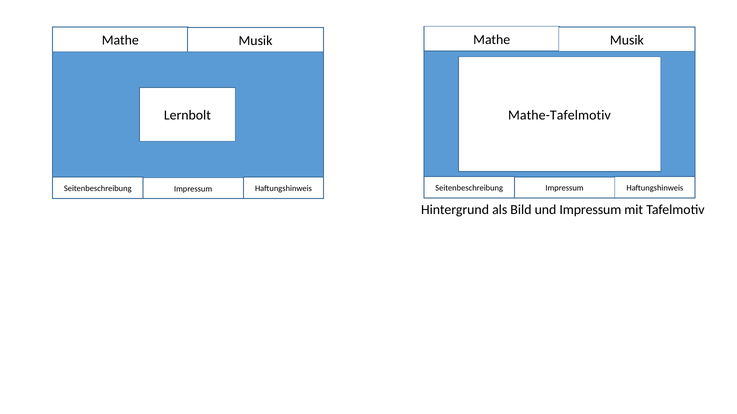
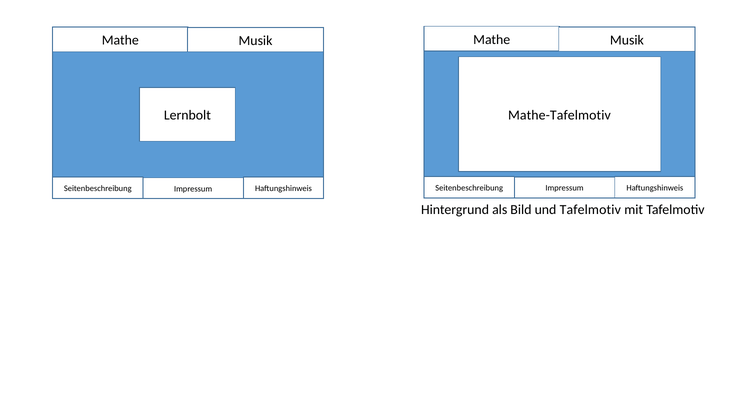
und Impressum: Impressum -> Tafelmotiv (590, 210)
